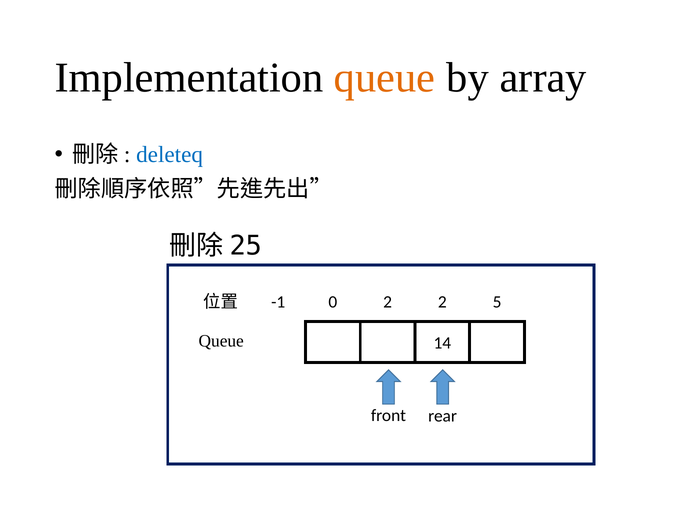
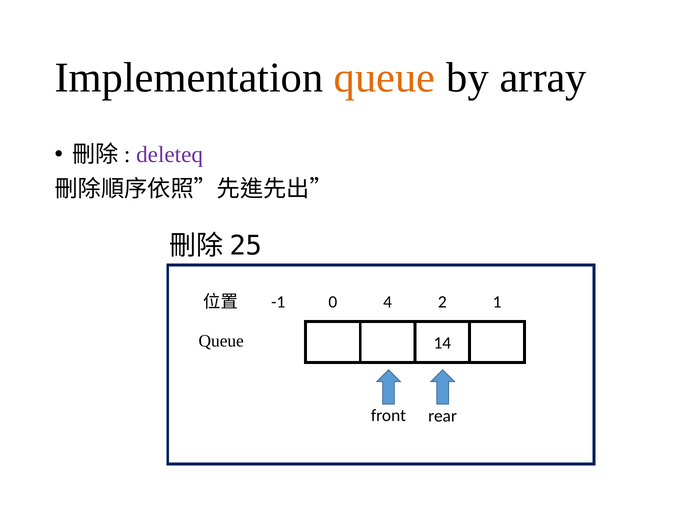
deleteq colour: blue -> purple (170, 155)
0 2: 2 -> 4 (388, 302)
5: 5 -> 1 (497, 302)
